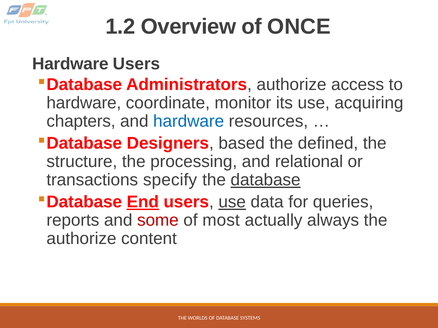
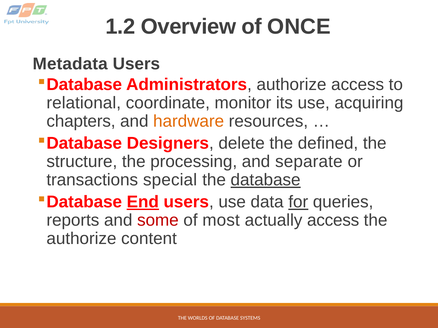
Hardware: Hardware -> Metadata (70, 64)
hardware: hardware -> relational (84, 103)
hardware colour: blue -> orange (189, 122)
based: based -> delete (242, 144)
relational: relational -> separate (309, 162)
specify: specify -> special (170, 180)
use underline: present -> none (232, 202)
for underline: none -> present (298, 202)
actually always: always -> access (333, 221)
